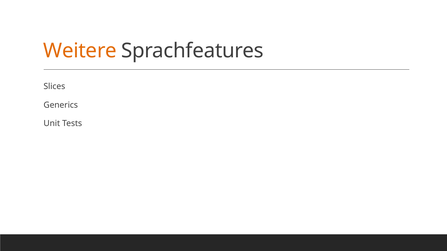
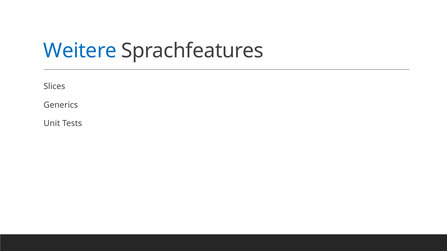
Weitere colour: orange -> blue (80, 51)
